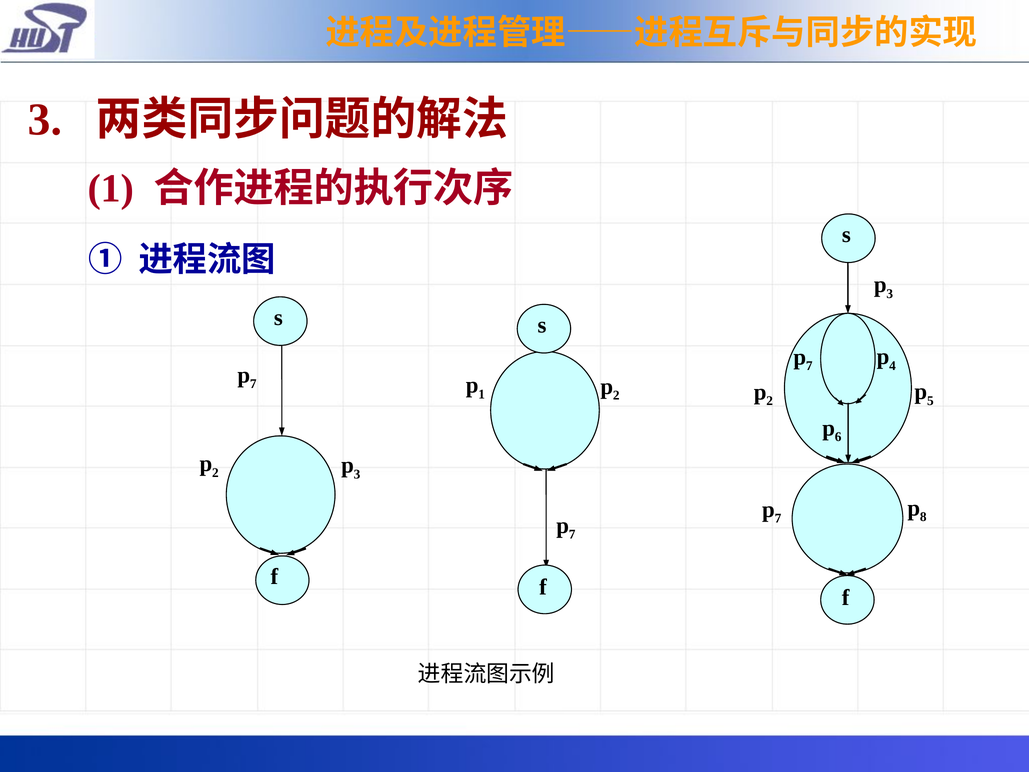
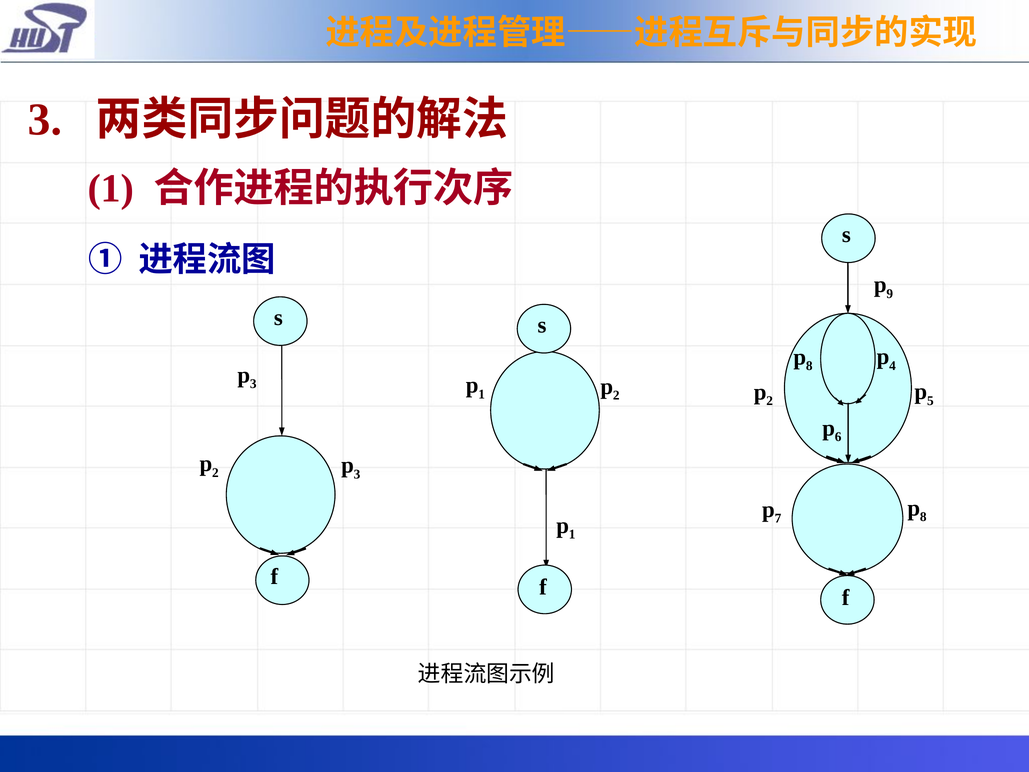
3: 3 -> 9 (890, 294)
7: 7 -> 8 (809, 366)
7: 7 -> 3 (253, 384)
7: 7 -> 1 (572, 534)
